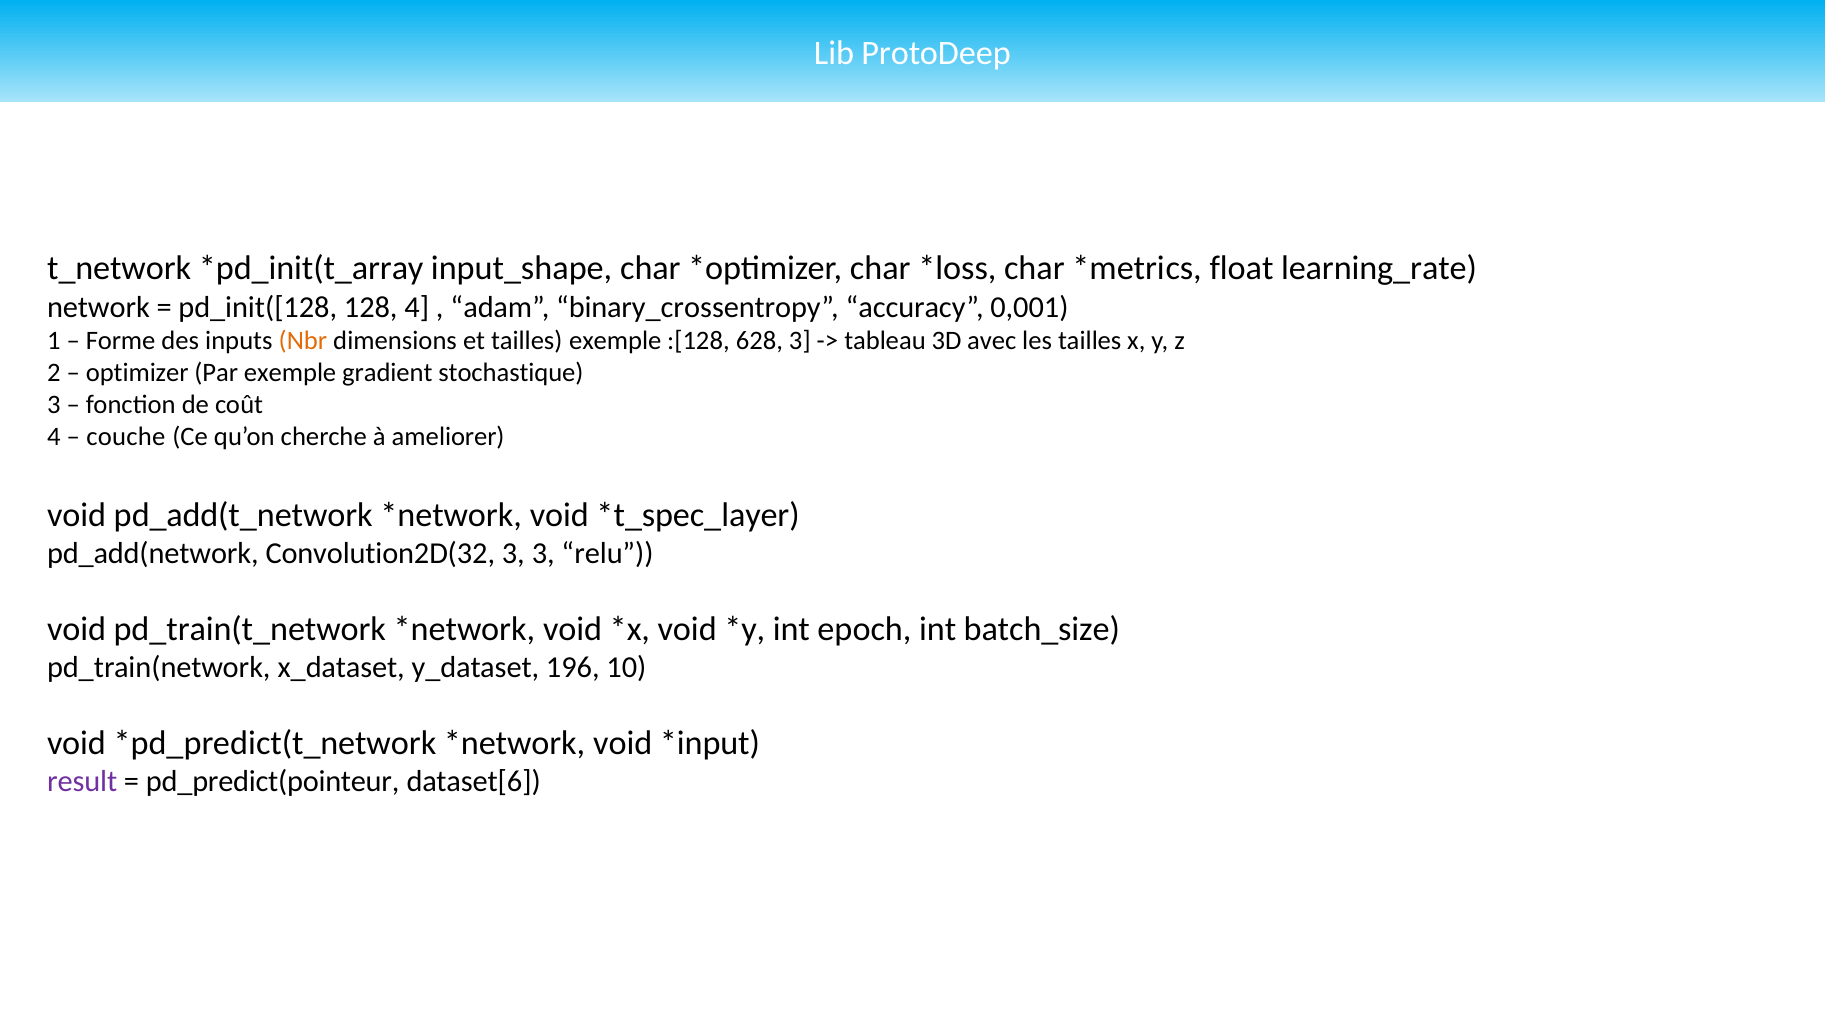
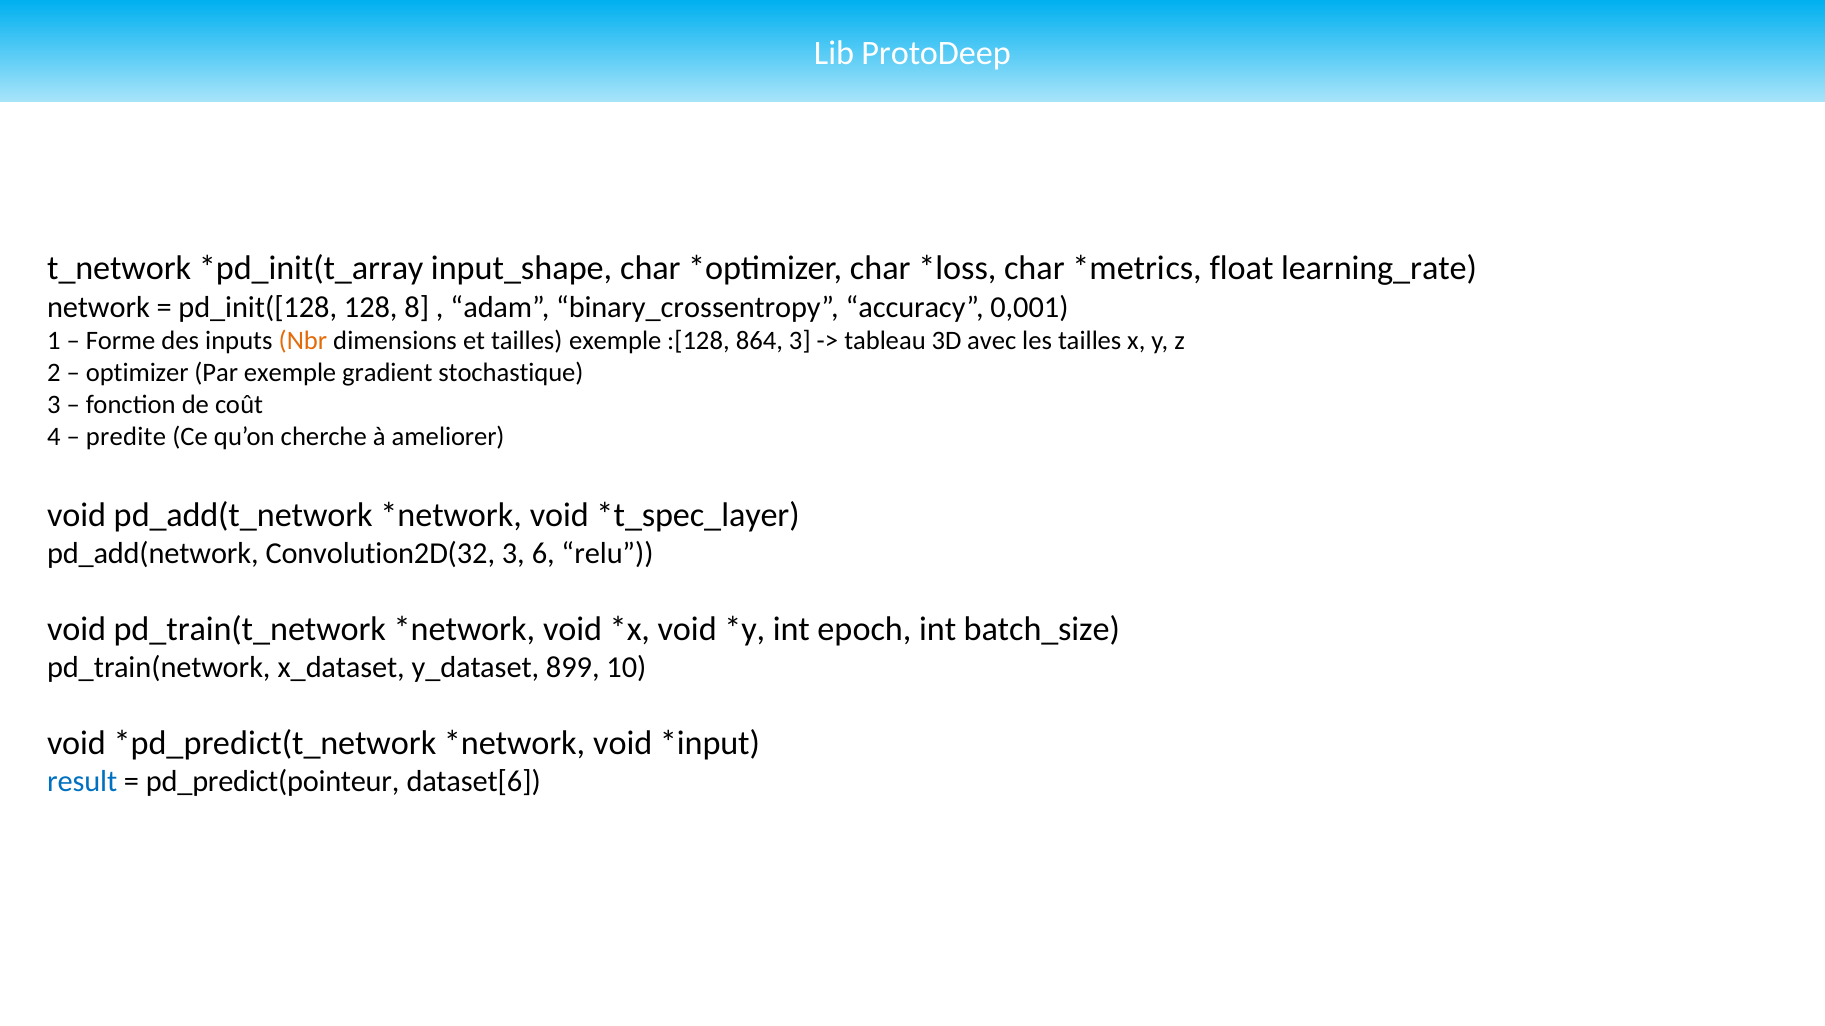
128 4: 4 -> 8 (417, 307)
628: 628 -> 864 (759, 341)
couche: couche -> predite (126, 437)
3 3: 3 -> 6 (543, 554)
196: 196 -> 899 (573, 668)
result colour: purple -> blue (82, 782)
